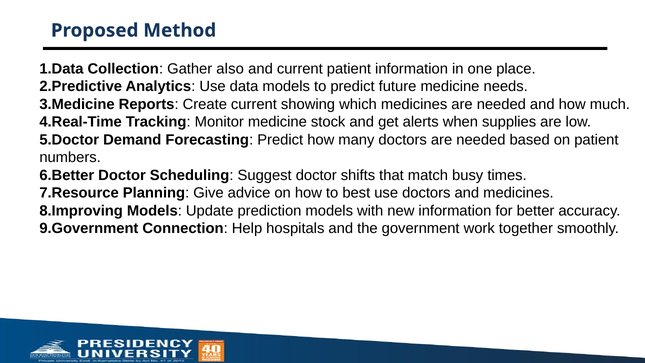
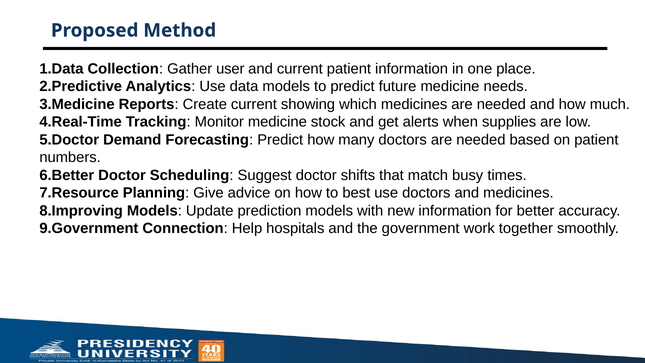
also: also -> user (230, 69)
